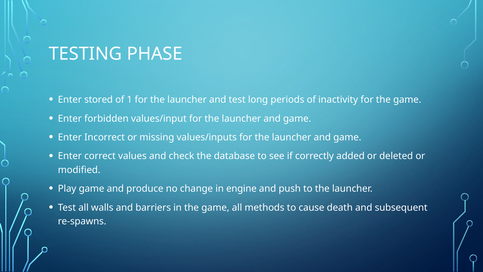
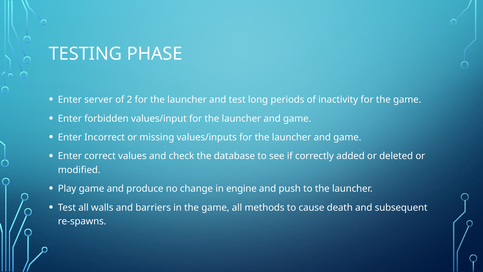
stored: stored -> server (98, 100)
1: 1 -> 2 (130, 100)
